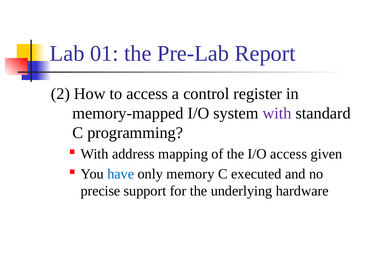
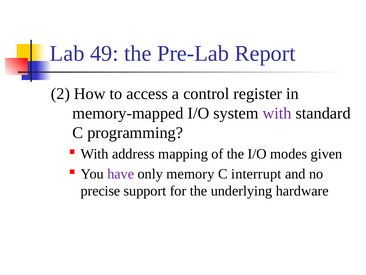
01: 01 -> 49 (104, 53)
I/O access: access -> modes (289, 154)
have colour: blue -> purple (121, 174)
executed: executed -> interrupt (256, 174)
